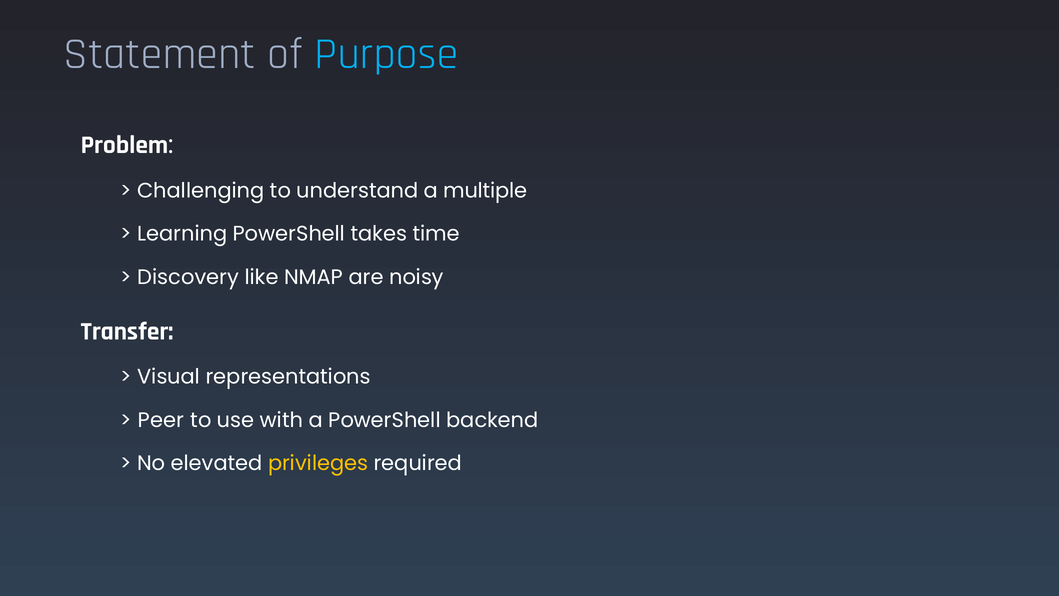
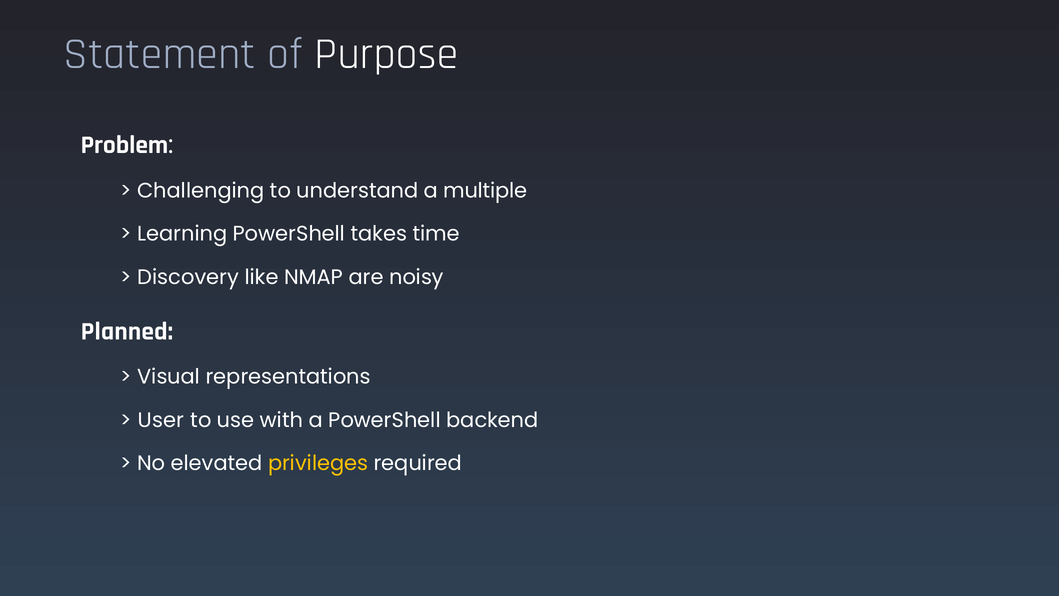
Purpose colour: light blue -> white (386, 54)
Transfer: Transfer -> Planned (127, 331)
Peer: Peer -> User (161, 420)
